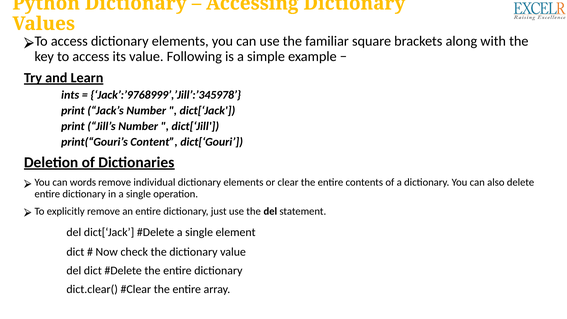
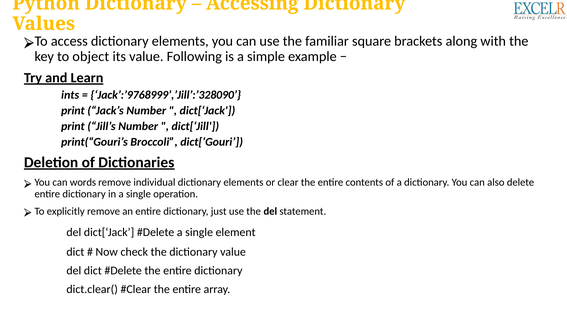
key to access: access -> object (91, 57)
Jack’:’9768999’,’Jill’:’345978: Jack’:’9768999’,’Jill’:’345978 -> Jack’:’9768999’,’Jill’:’328090 (166, 95)
Content: Content -> Broccoli (154, 142)
